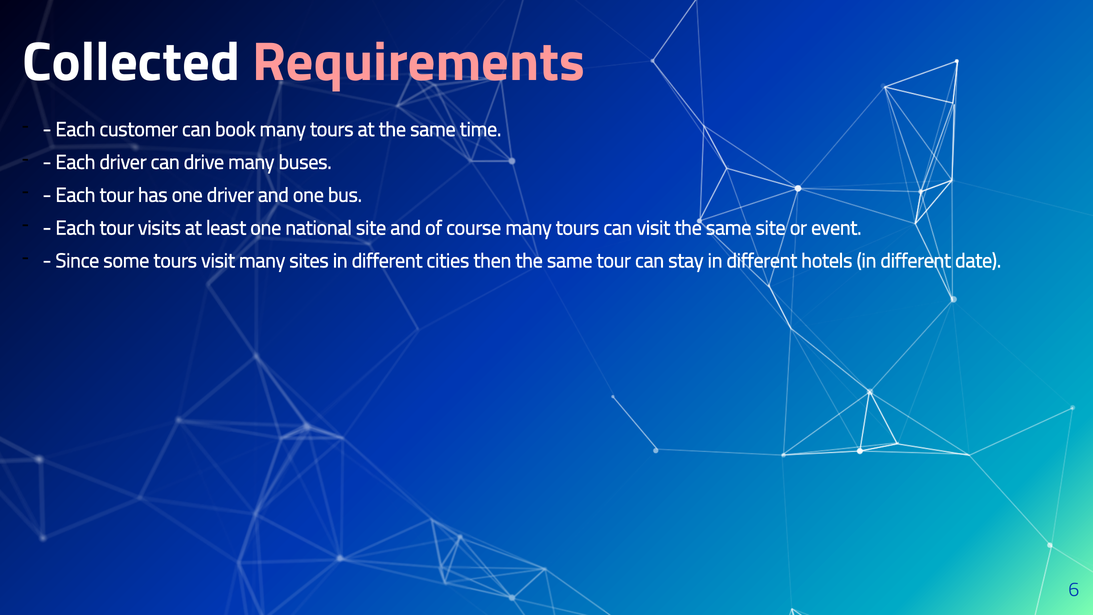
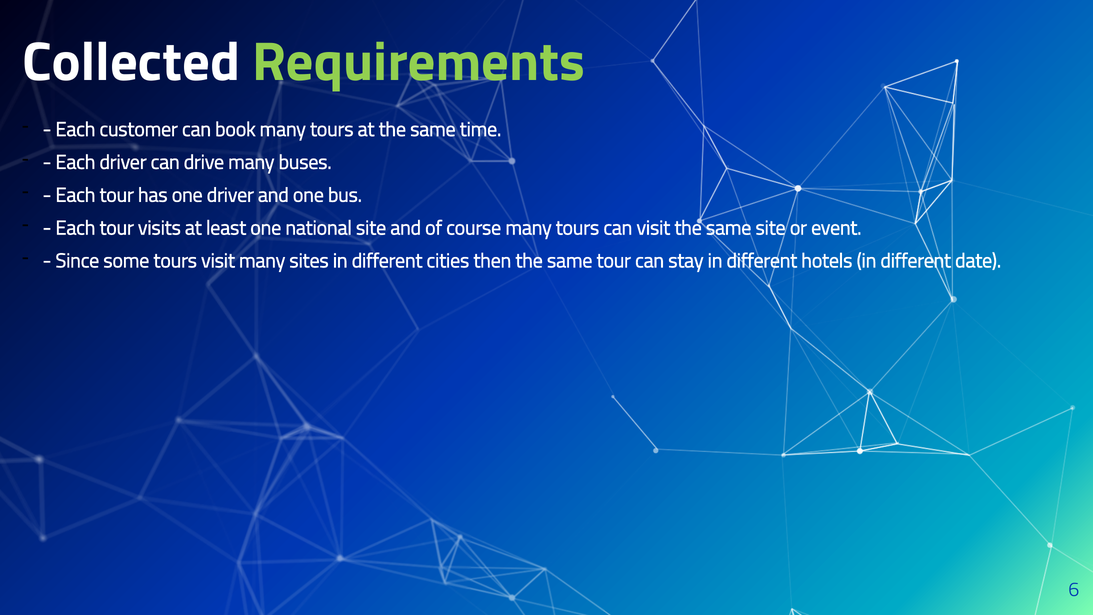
Requirements colour: pink -> light green (419, 62)
